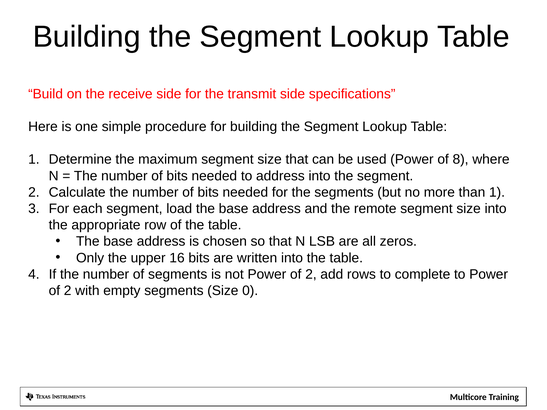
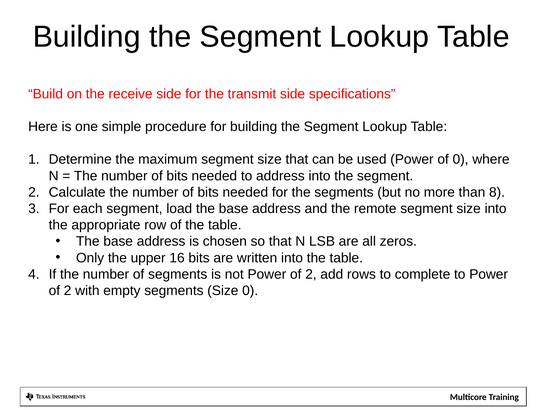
of 8: 8 -> 0 (461, 160)
than 1: 1 -> 8 (497, 192)
